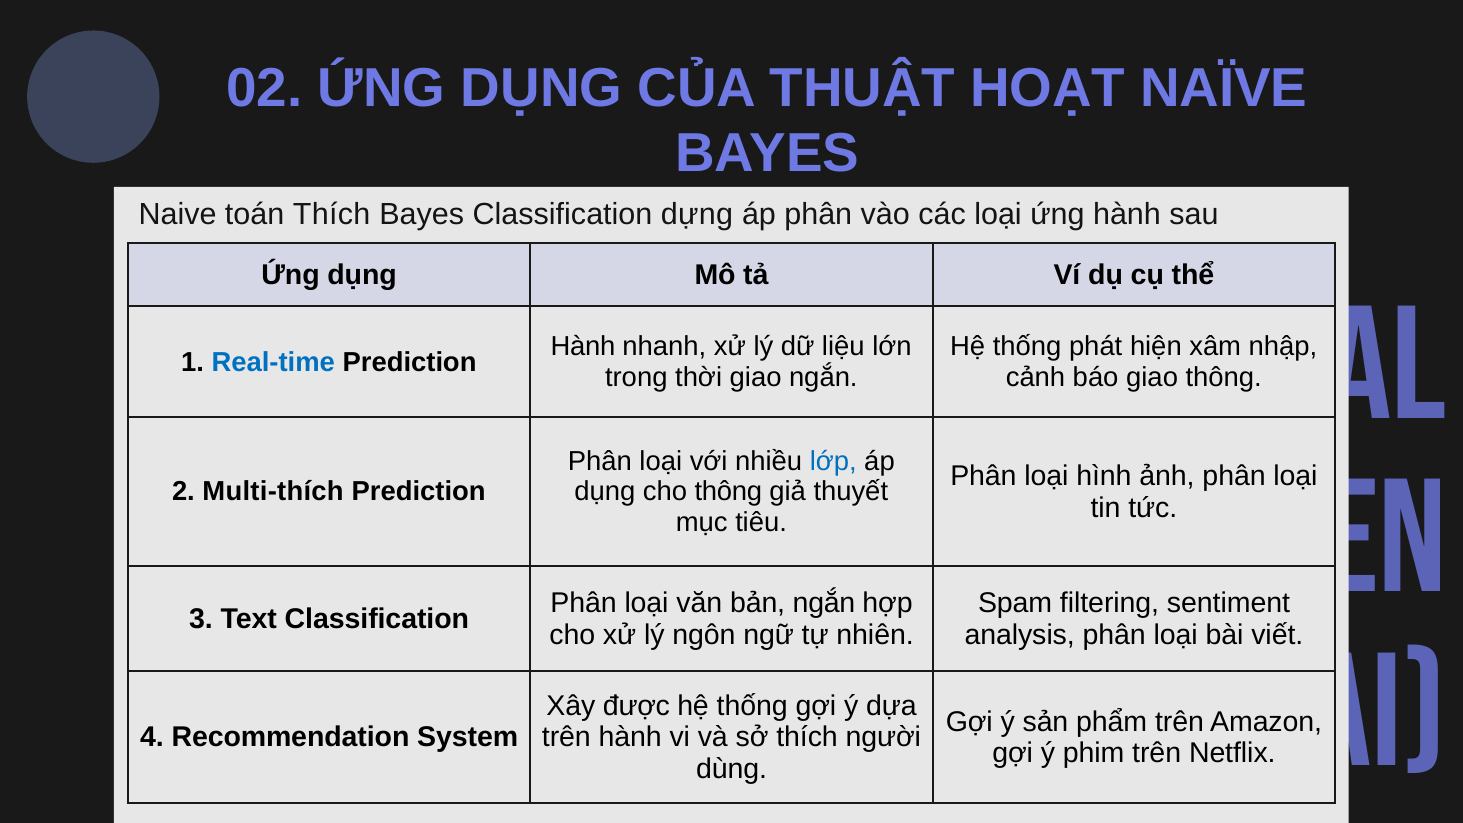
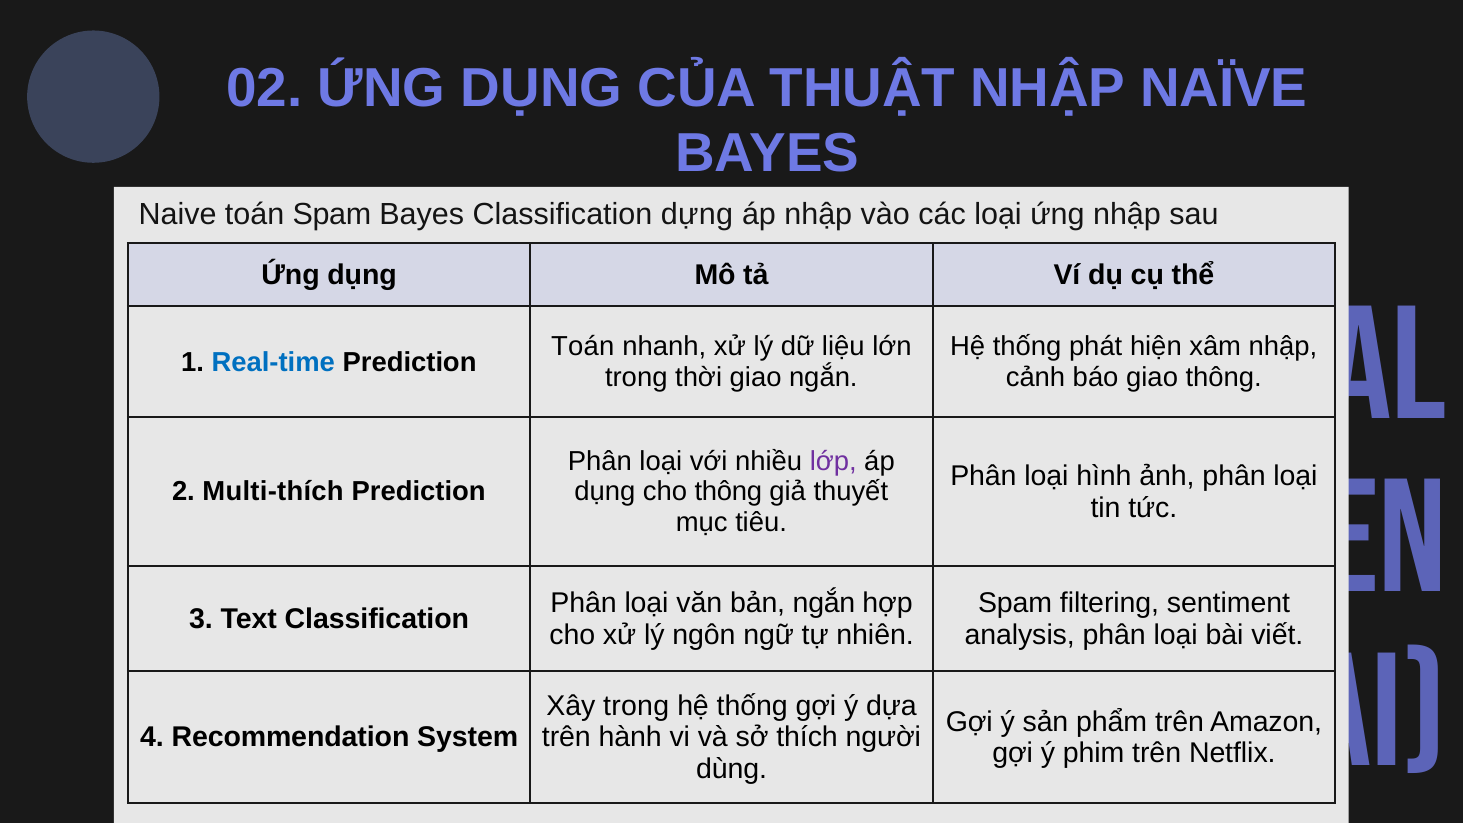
THUẬT HOẠT: HOẠT -> NHẬP (1048, 88)
toán Thích: Thích -> Spam (332, 214)
áp phân: phân -> nhập (818, 214)
ứng hành: hành -> nhập (1127, 214)
Hành: Hành -> Toán (583, 347)
lớp colour: blue -> purple (833, 461)
Xây được: được -> trong (636, 706)
